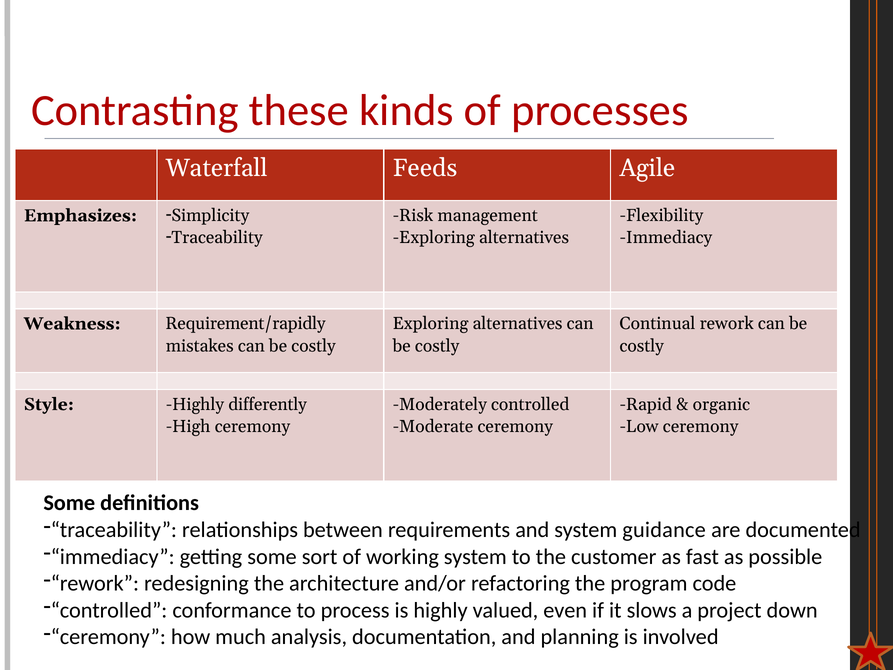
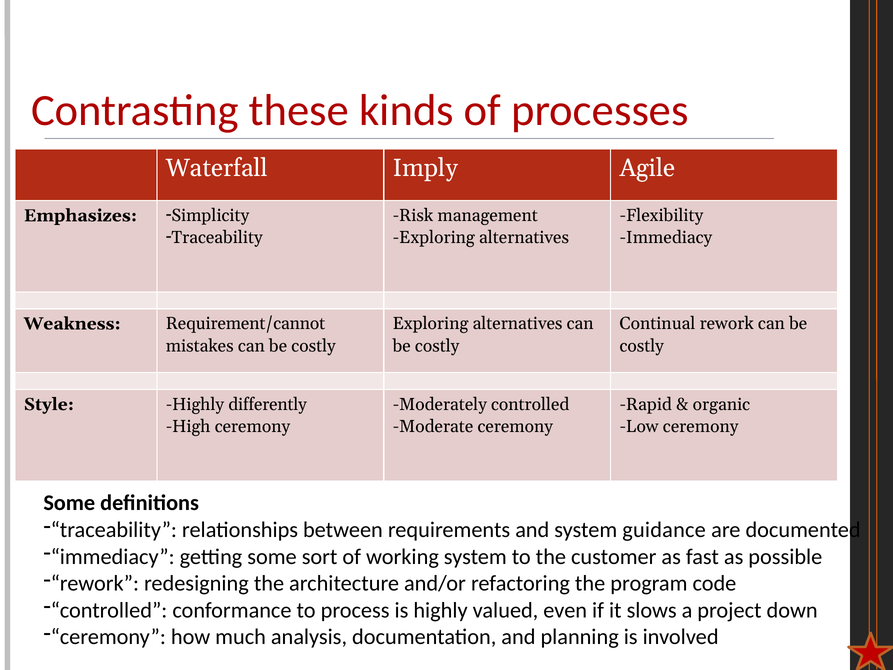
Feeds: Feeds -> Imply (425, 168)
Requirement/rapidly: Requirement/rapidly -> Requirement/cannot (245, 324)
